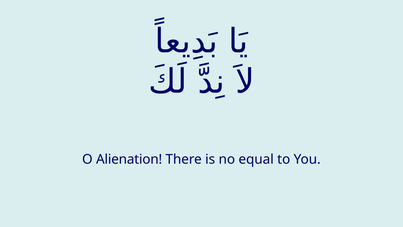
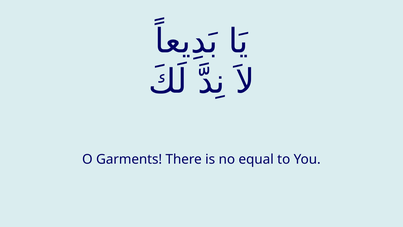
Alienation: Alienation -> Garments (129, 159)
